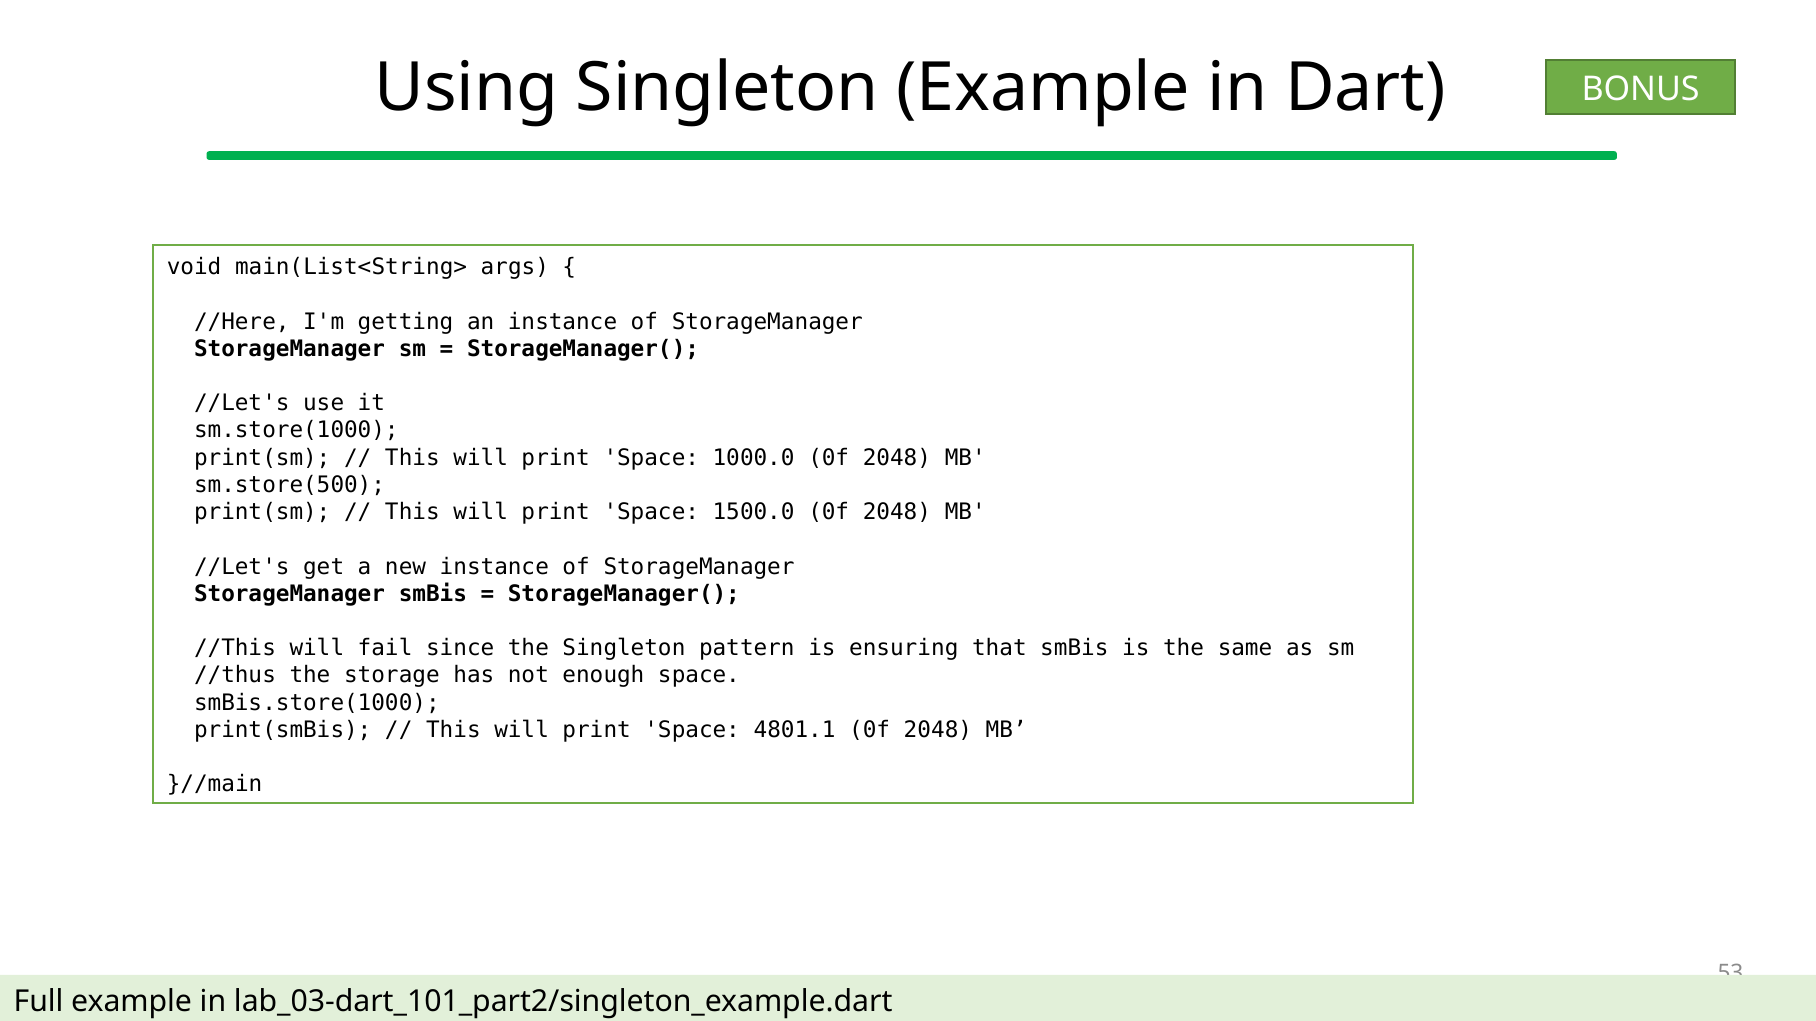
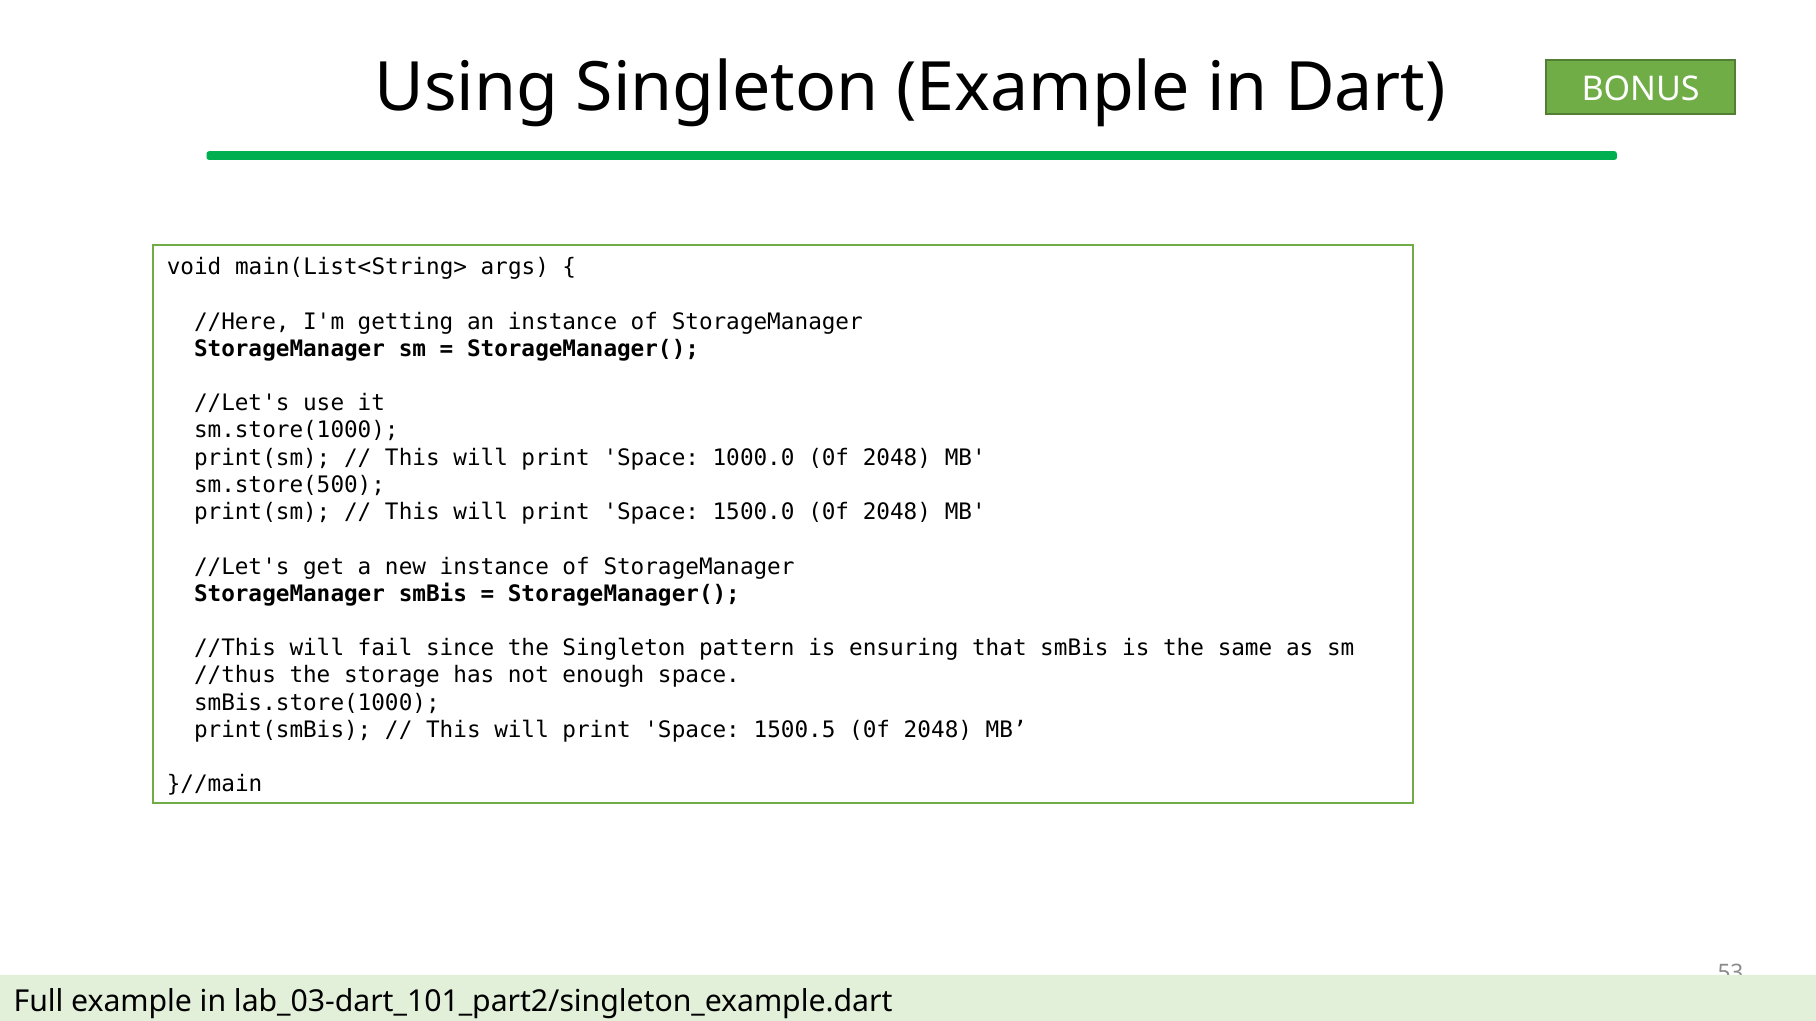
4801.1: 4801.1 -> 1500.5 (795, 730)
